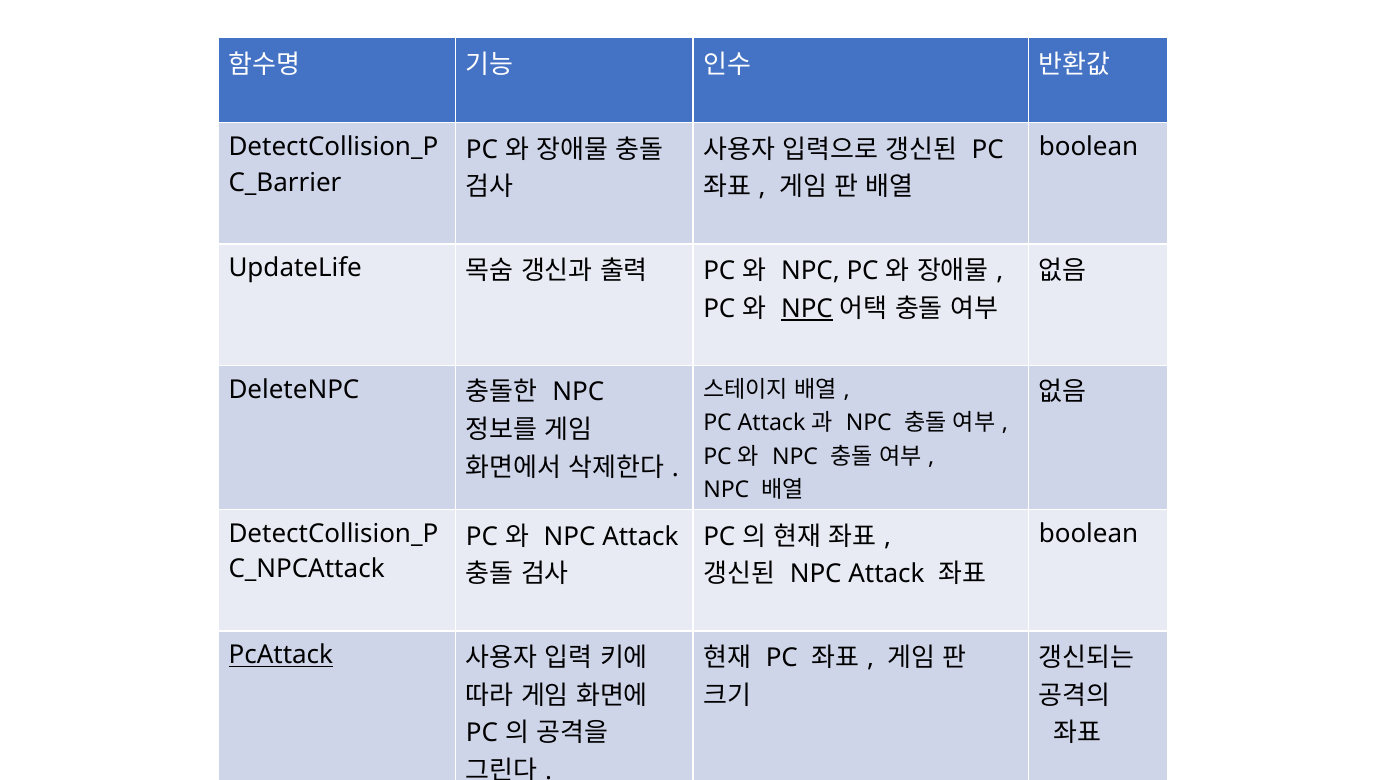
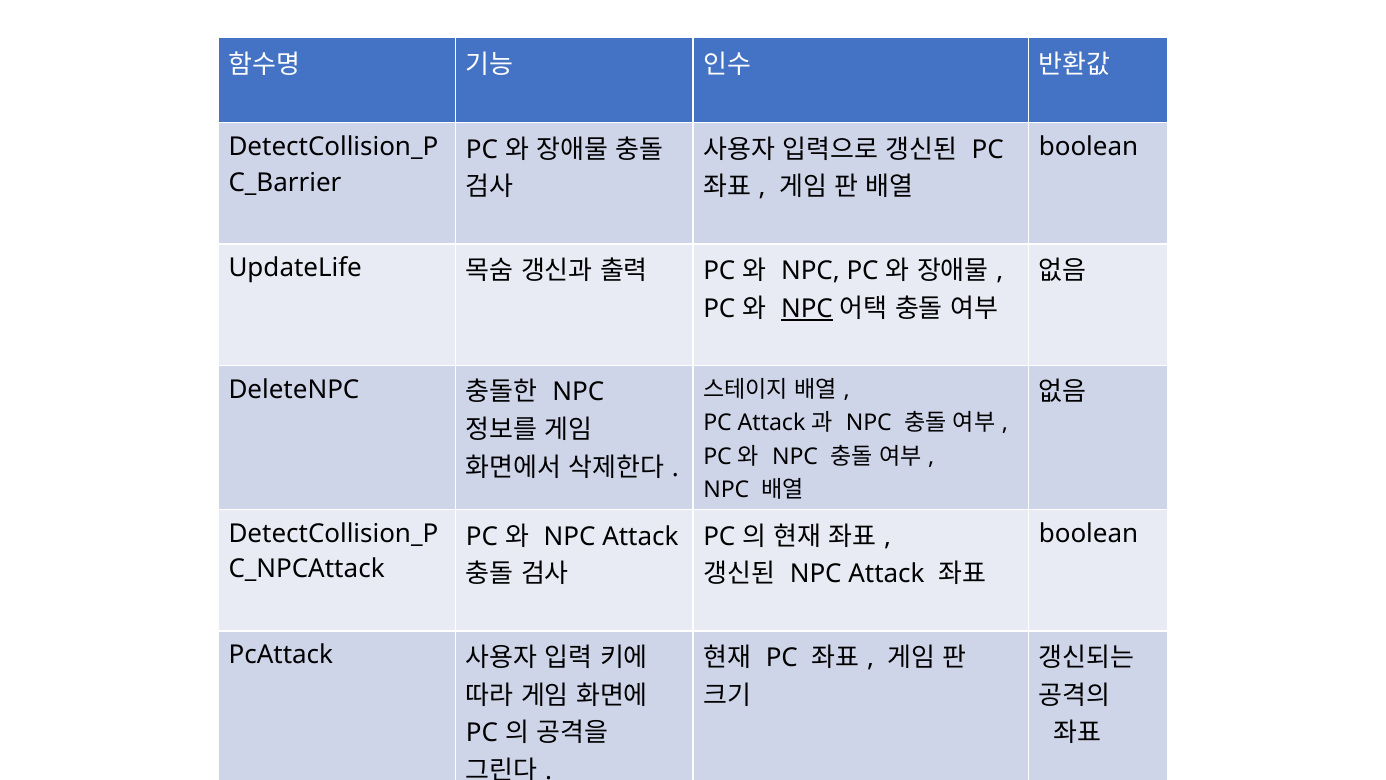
PcAttack underline: present -> none (281, 655)
